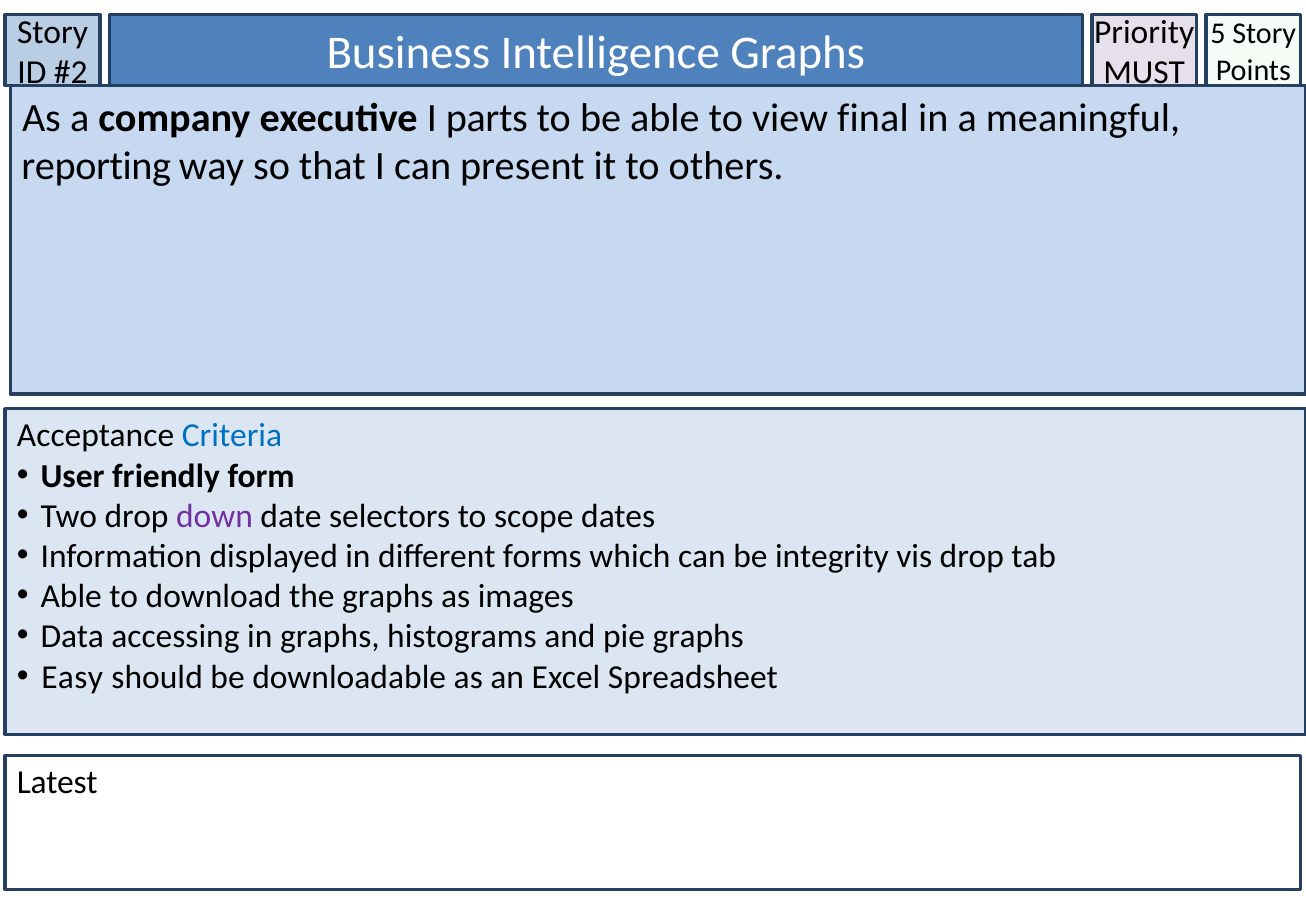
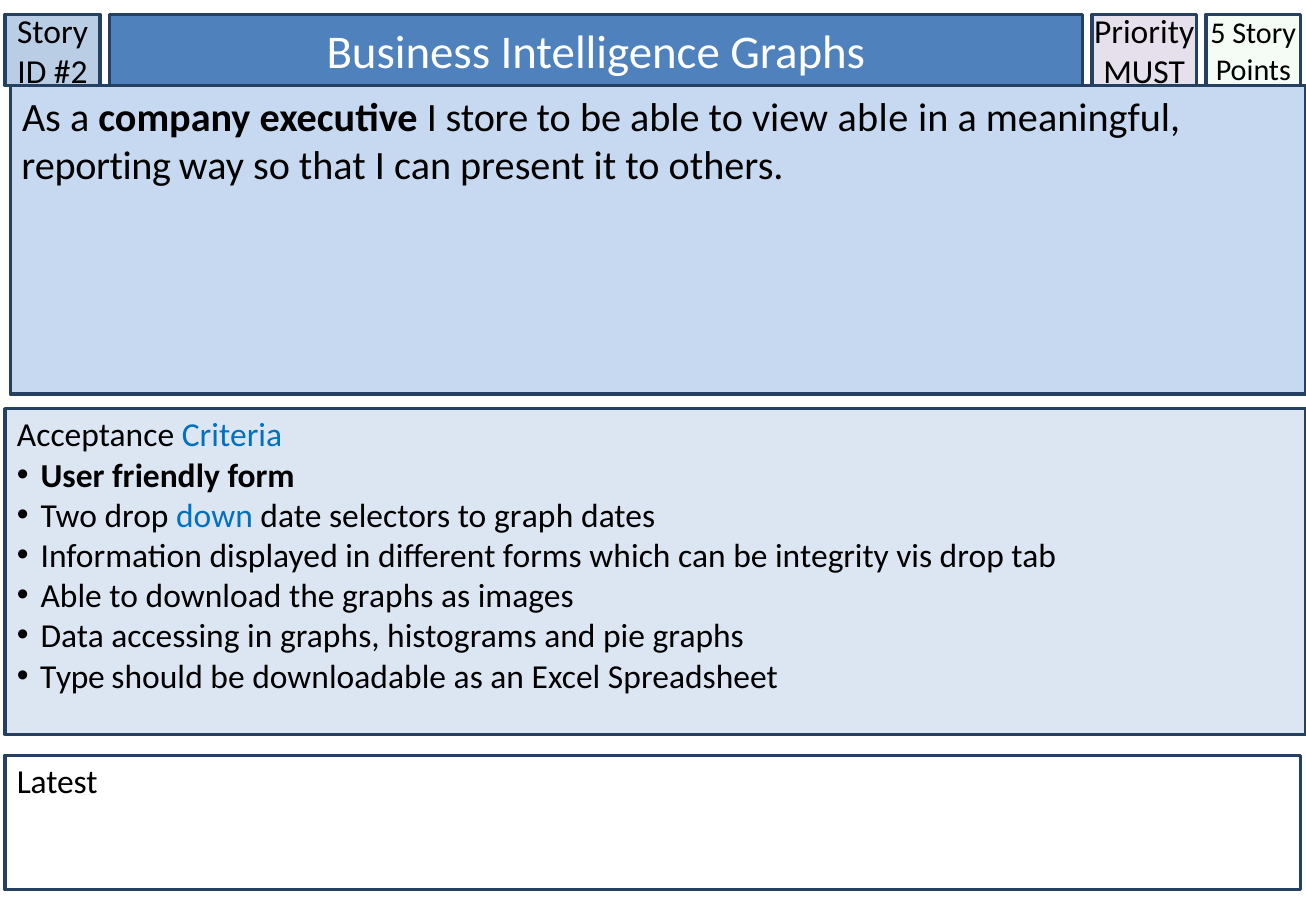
parts: parts -> store (487, 118)
view final: final -> able (873, 118)
down colour: purple -> blue (214, 516)
scope: scope -> graph (534, 516)
Easy: Easy -> Type (72, 677)
